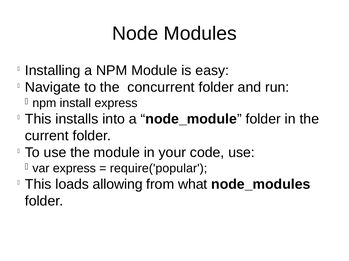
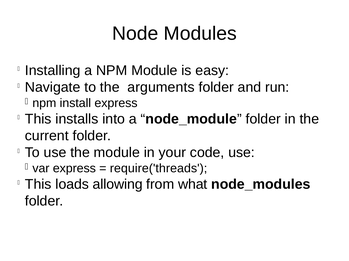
concurrent: concurrent -> arguments (161, 88)
require('popular: require('popular -> require('threads (159, 169)
